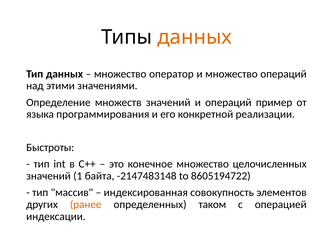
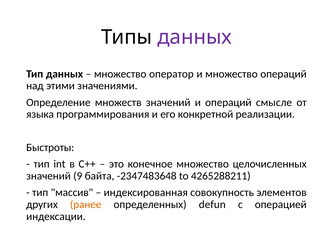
данных colour: orange -> purple (195, 37)
пример: пример -> смысле (274, 103)
1: 1 -> 9 (78, 176)
-2147483148: -2147483148 -> -2347483648 (147, 176)
8605194722: 8605194722 -> 4265288211 (221, 176)
таком: таком -> defun (212, 205)
